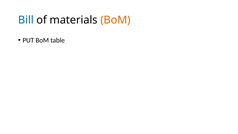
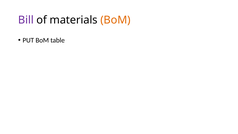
Bill colour: blue -> purple (26, 20)
